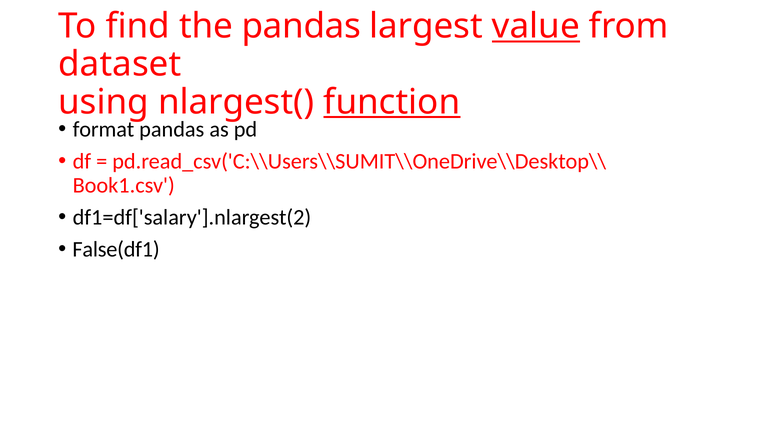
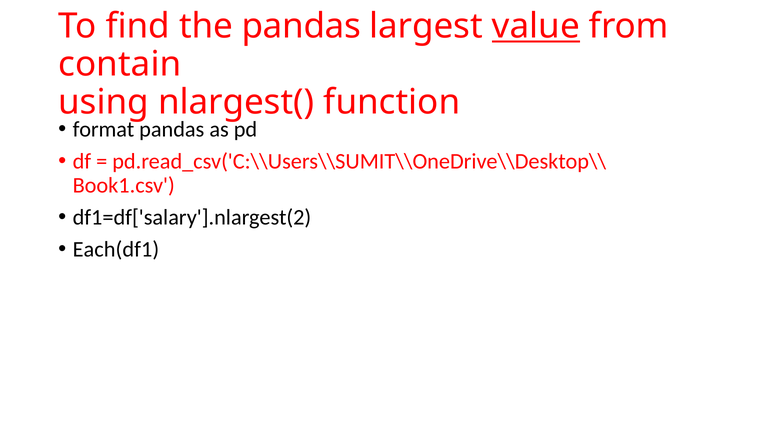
dataset: dataset -> contain (120, 64)
function underline: present -> none (392, 102)
False(df1: False(df1 -> Each(df1 (116, 250)
